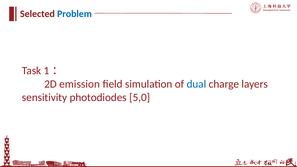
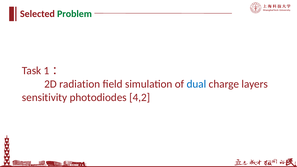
Problem colour: blue -> green (74, 14)
emission: emission -> radiation (80, 84)
5,0: 5,0 -> 4,2 (140, 97)
